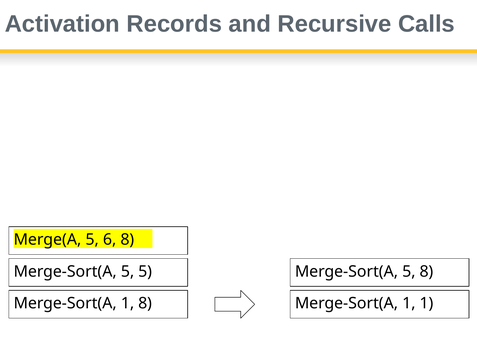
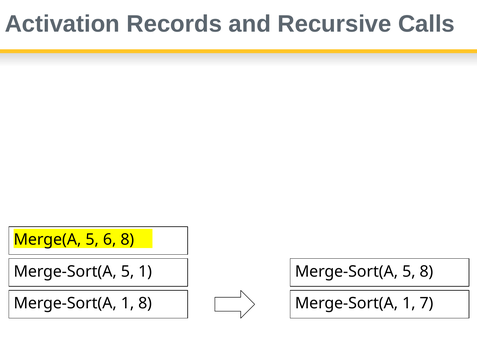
5 5: 5 -> 1 (145, 271)
1 1: 1 -> 7 (426, 303)
